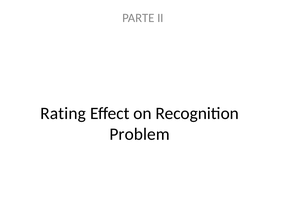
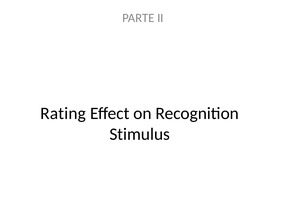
Problem: Problem -> Stimulus (140, 134)
